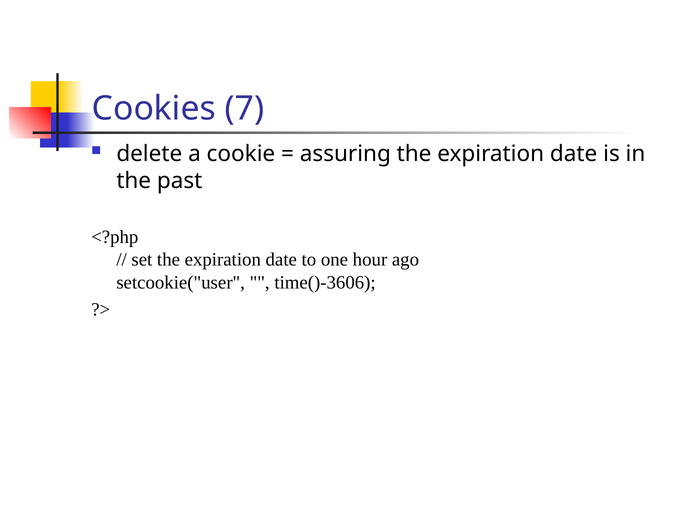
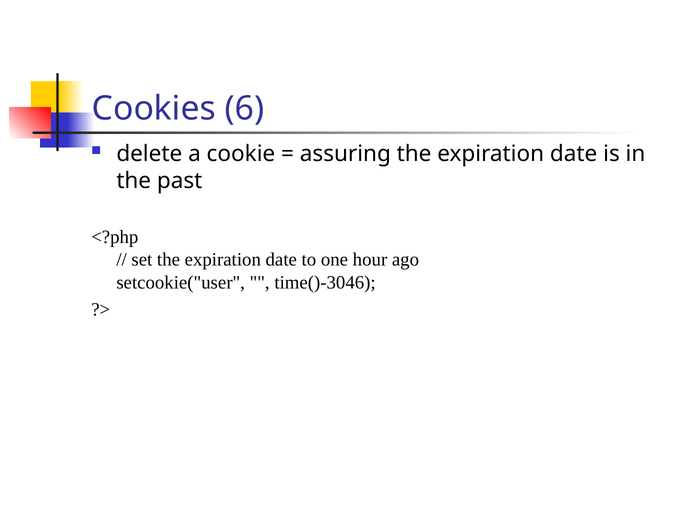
7: 7 -> 6 (244, 109)
time()-3606: time()-3606 -> time()-3046 (325, 282)
